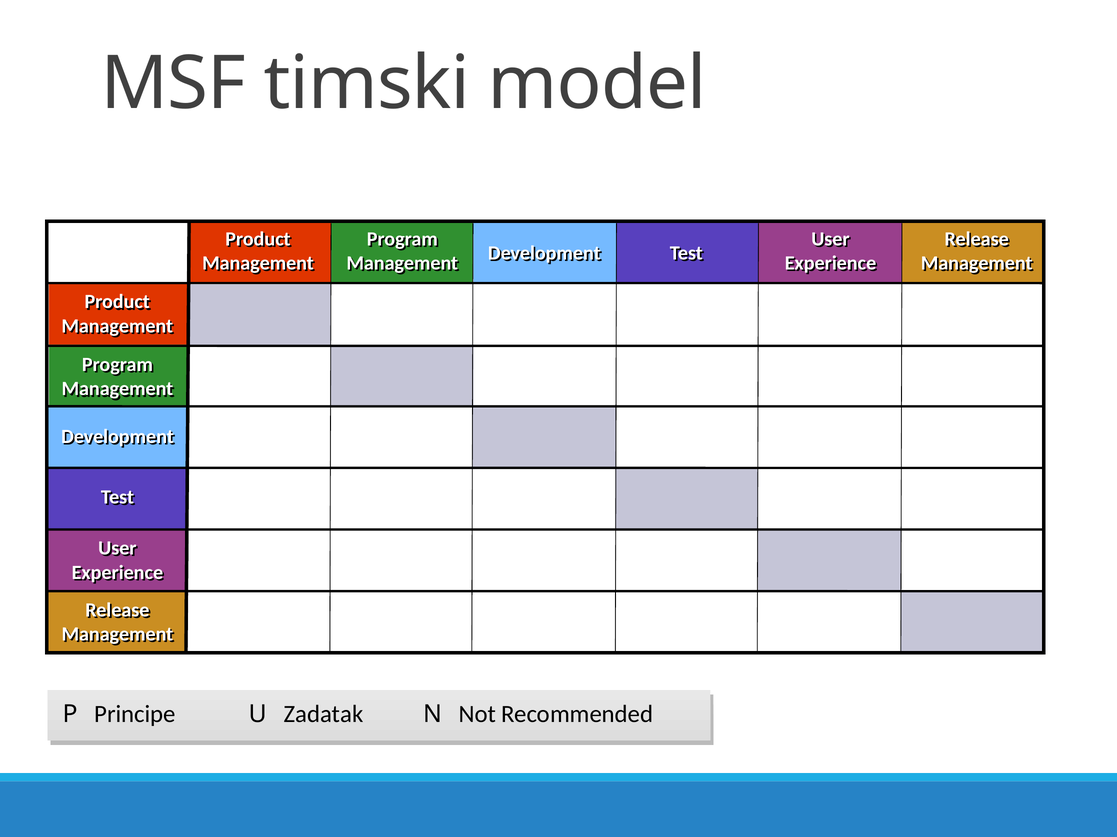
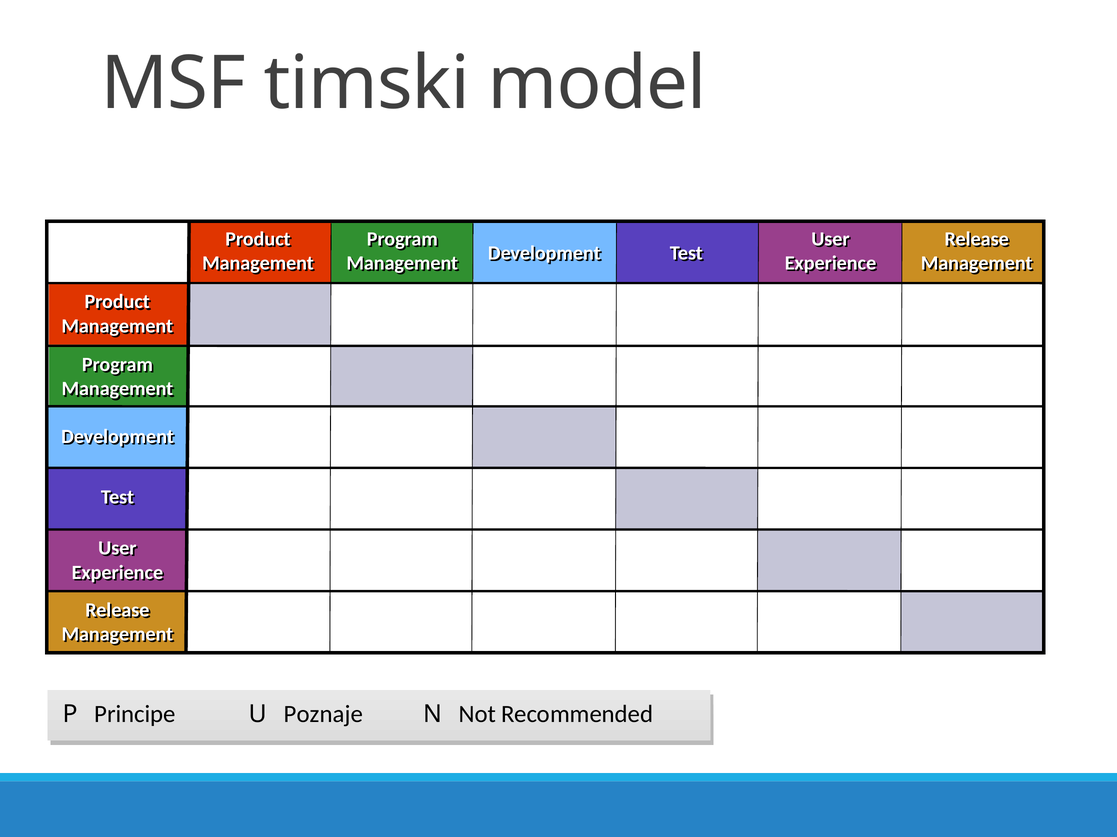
Zadatak: Zadatak -> Poznaje (323, 715)
